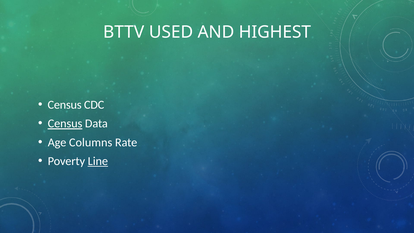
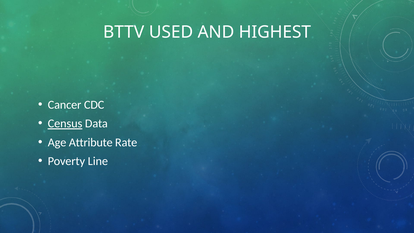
Census: Census -> Cancer (65, 105)
Columns: Columns -> Attribute (91, 142)
Line underline: present -> none (98, 161)
